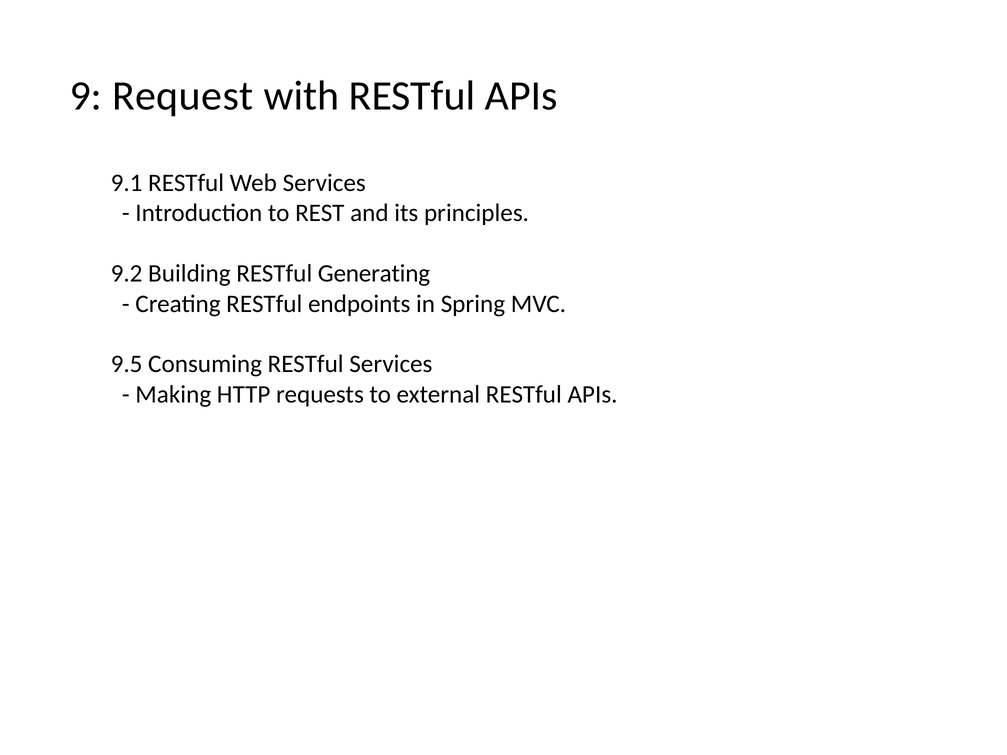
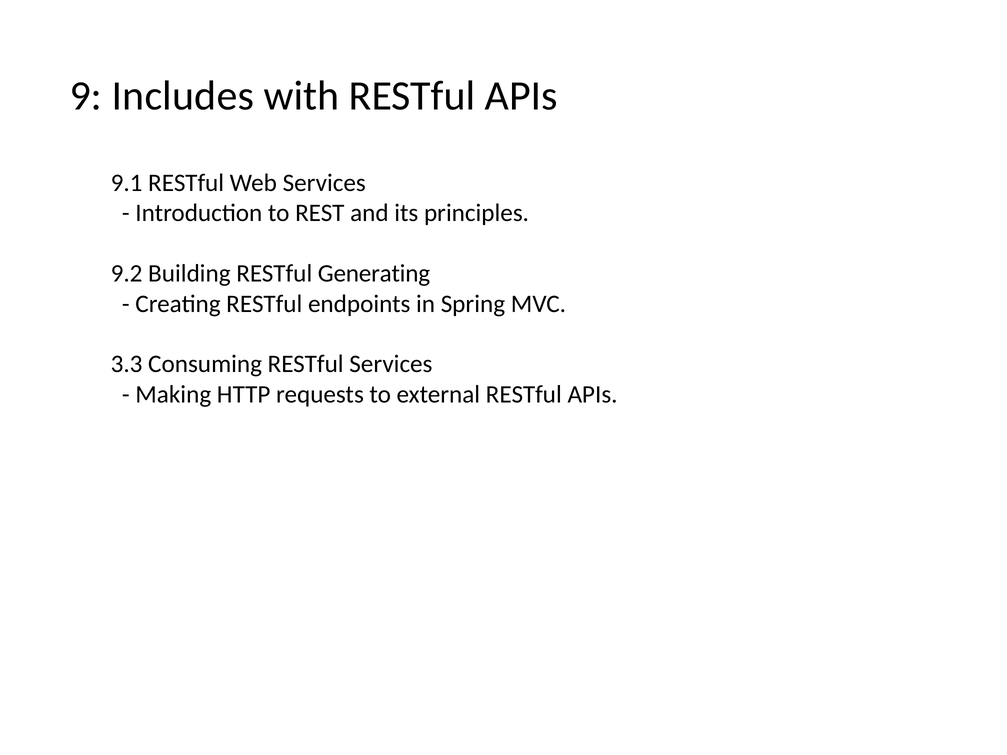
Request: Request -> Includes (183, 96)
9.5: 9.5 -> 3.3 (127, 364)
